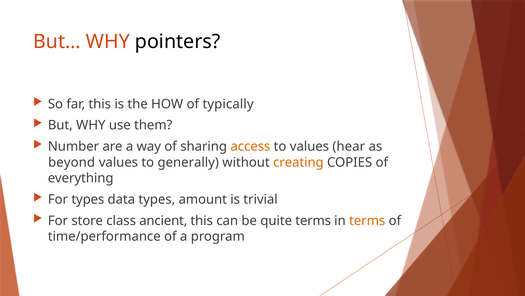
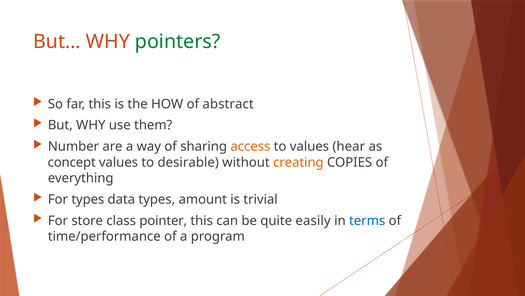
pointers colour: black -> green (178, 41)
typically: typically -> abstract (228, 104)
beyond: beyond -> concept (72, 162)
generally: generally -> desirable (188, 162)
ancient: ancient -> pointer (163, 220)
quite terms: terms -> easily (313, 220)
terms colour: orange -> blue (367, 220)
